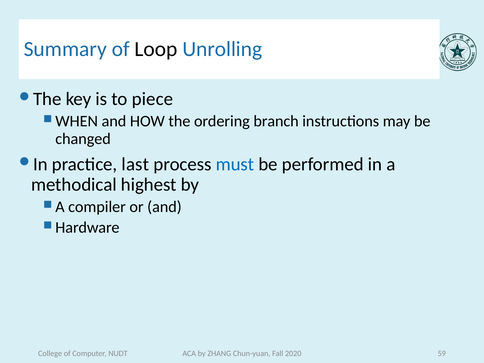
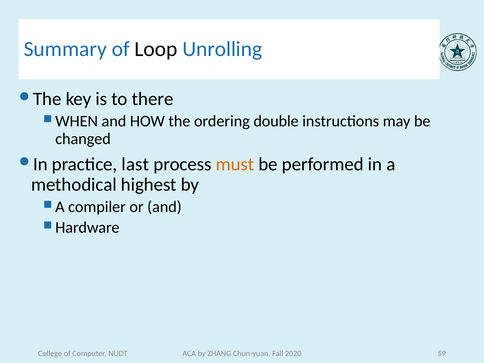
piece: piece -> there (153, 99)
branch: branch -> double (276, 121)
must colour: blue -> orange (235, 164)
